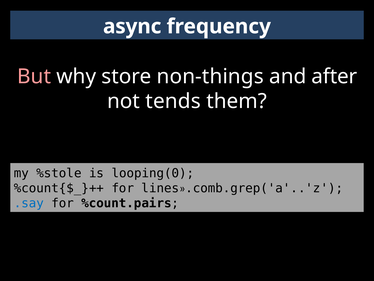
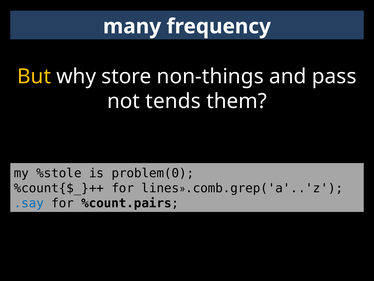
async: async -> many (132, 26)
But colour: pink -> yellow (34, 76)
after: after -> pass (334, 76)
looping(0: looping(0 -> problem(0 (153, 173)
